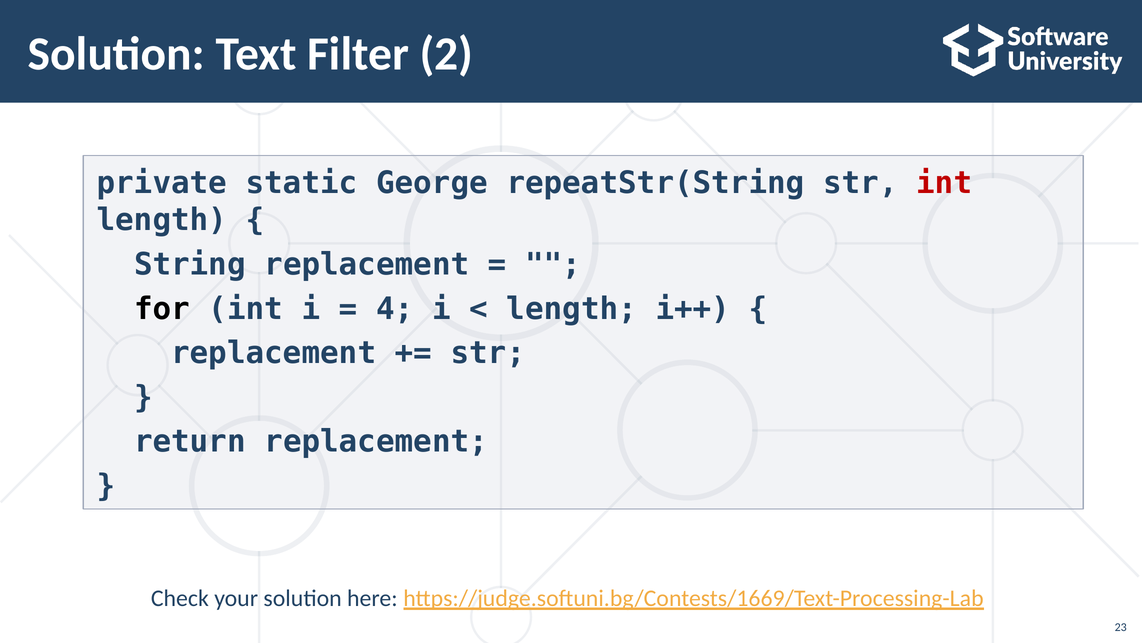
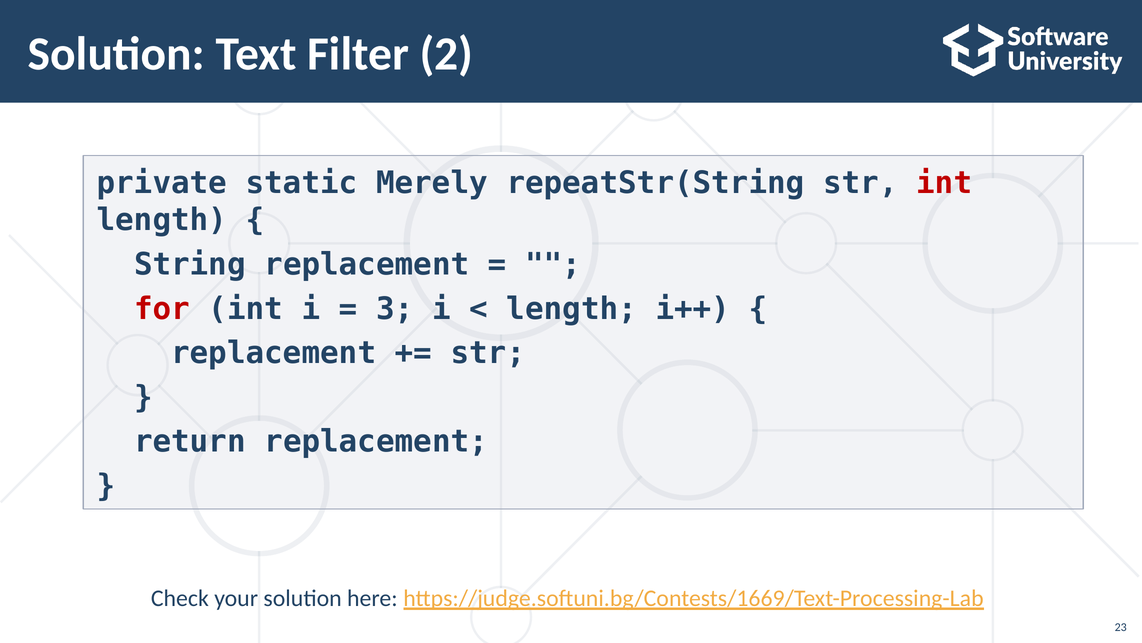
George: George -> Merely (432, 183)
for colour: black -> red (162, 308)
4: 4 -> 3 (395, 308)
